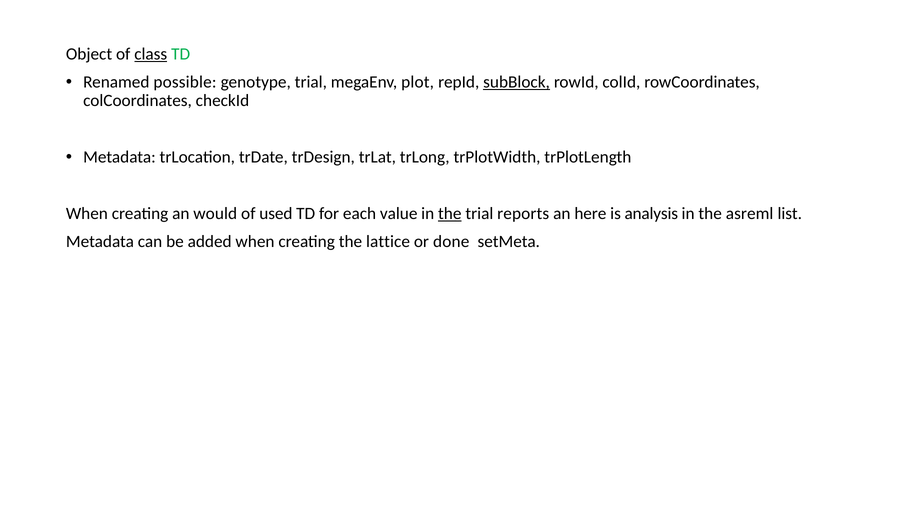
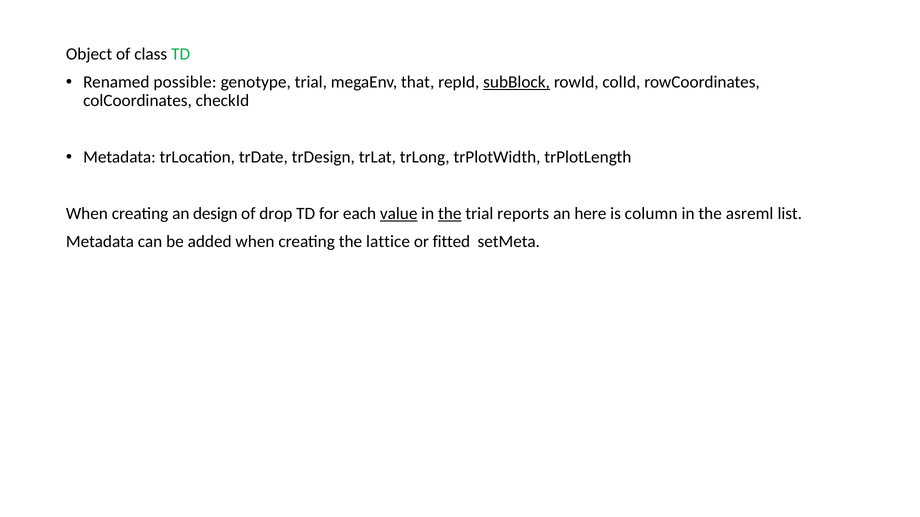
class underline: present -> none (151, 54)
plot: plot -> that (418, 82)
would: would -> design (215, 214)
used: used -> drop (276, 214)
value underline: none -> present (399, 214)
analysis: analysis -> column (651, 214)
done: done -> fitted (451, 242)
